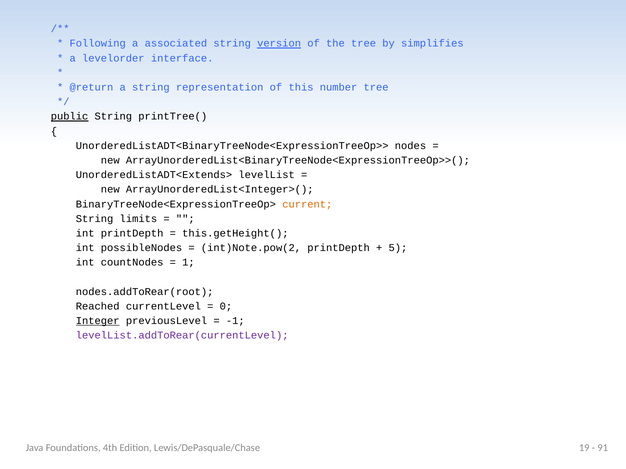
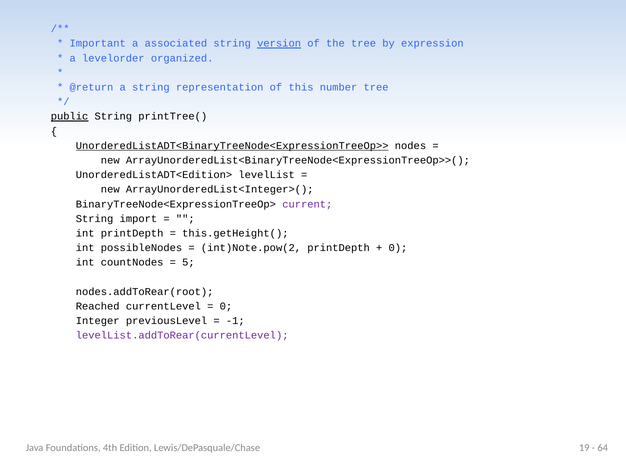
Following: Following -> Important (98, 44)
simplifies: simplifies -> expression (432, 44)
interface: interface -> organized (182, 58)
UnorderedListADT<BinaryTreeNode<ExpressionTreeOp>> underline: none -> present (232, 146)
UnorderedListADT<Extends>: UnorderedListADT<Extends> -> UnorderedListADT<Edition> (154, 175)
current colour: orange -> purple (307, 204)
limits: limits -> import (138, 219)
5: 5 -> 0 (398, 248)
1: 1 -> 5 (188, 263)
Integer underline: present -> none (98, 321)
91: 91 -> 64 (603, 448)
